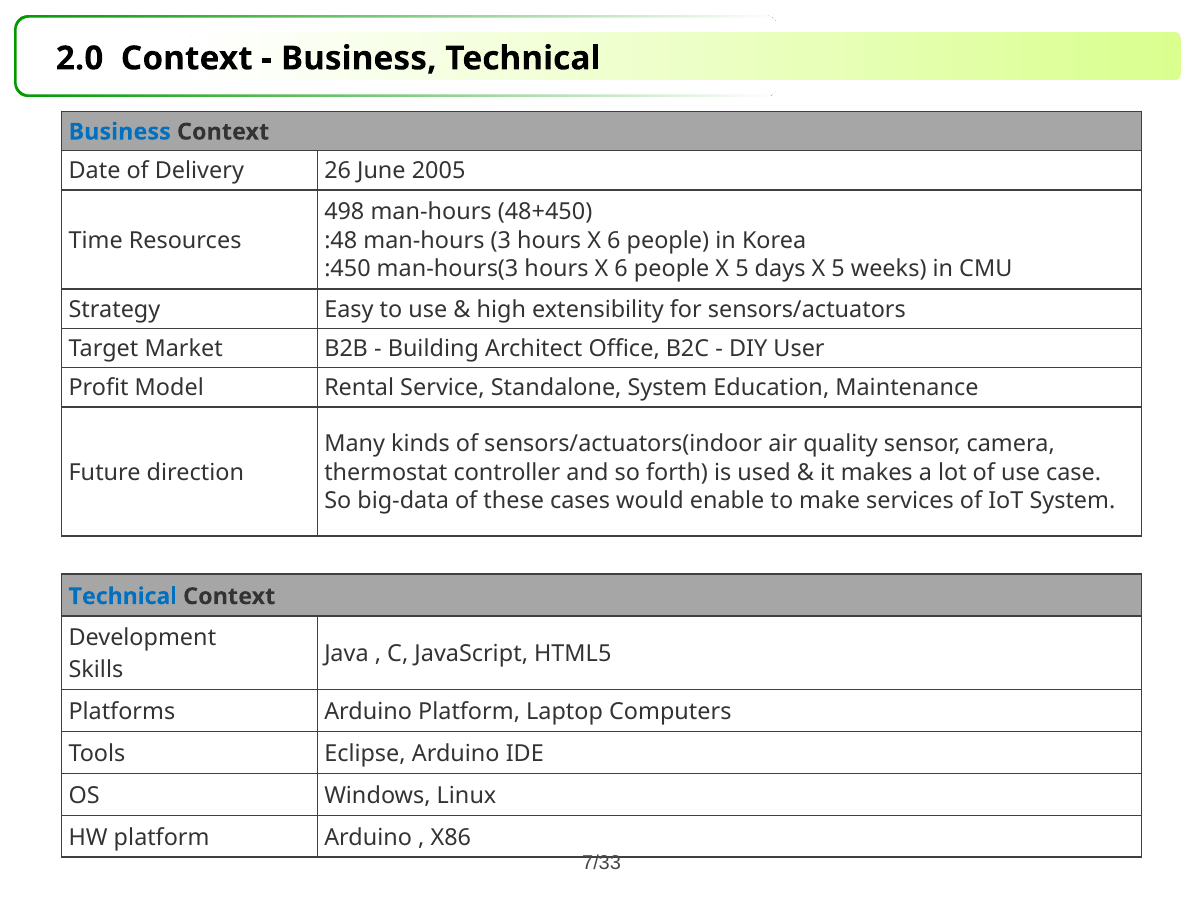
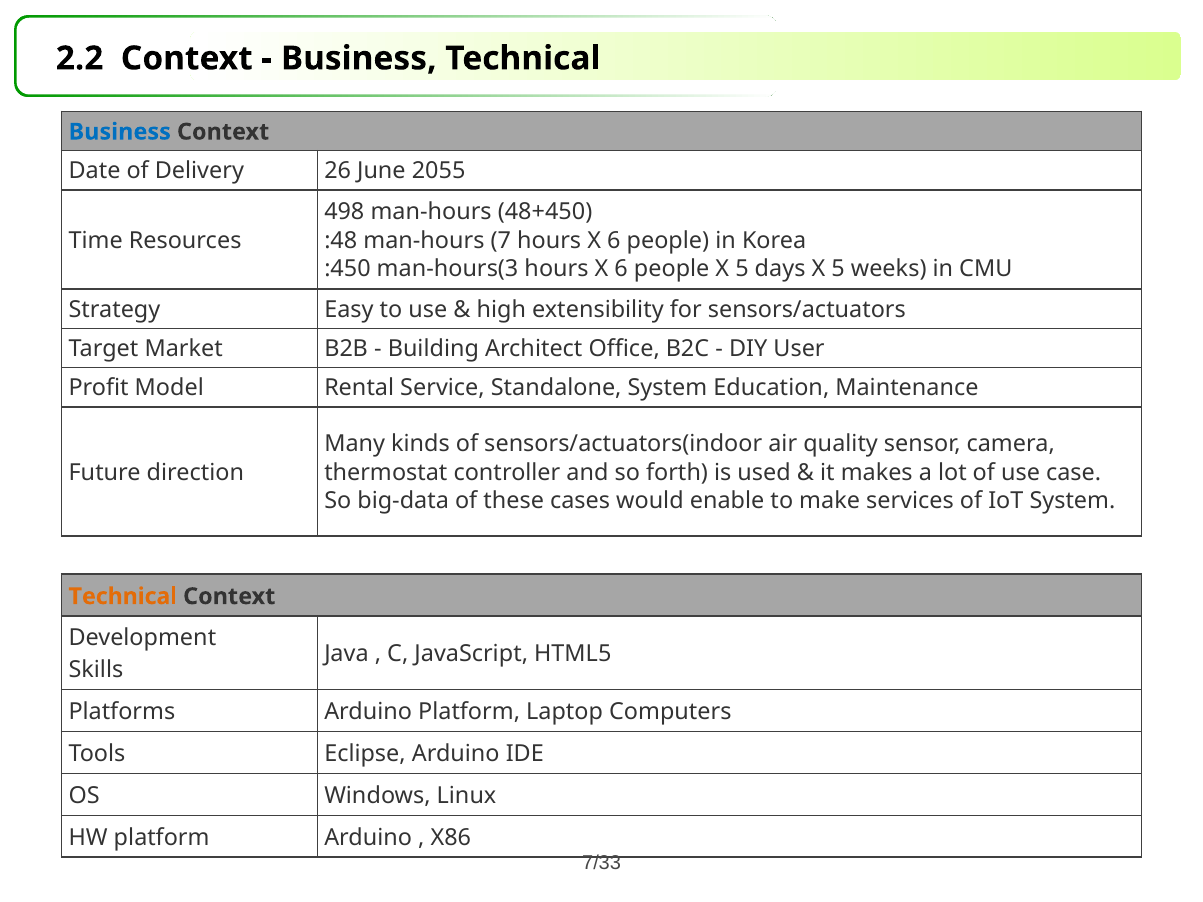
2.0: 2.0 -> 2.2 (80, 58)
2005: 2005 -> 2055 (439, 171)
3: 3 -> 7 (501, 240)
Technical colour: blue -> orange (123, 597)
